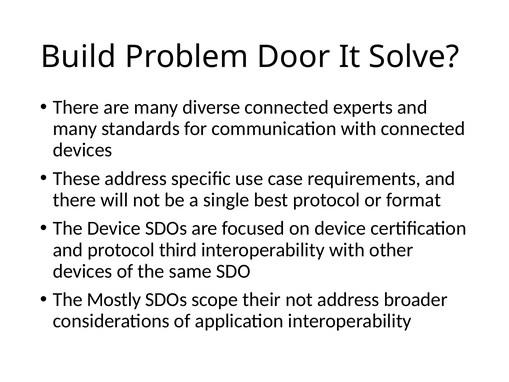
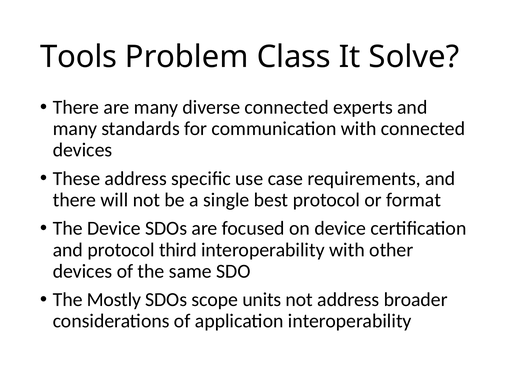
Build: Build -> Tools (79, 57)
Door: Door -> Class (294, 57)
their: their -> units (262, 300)
